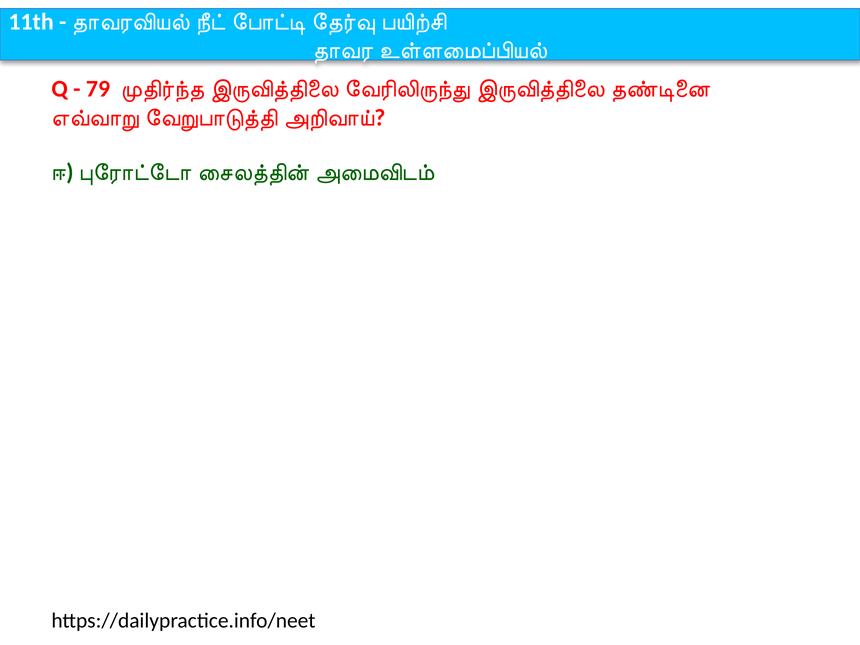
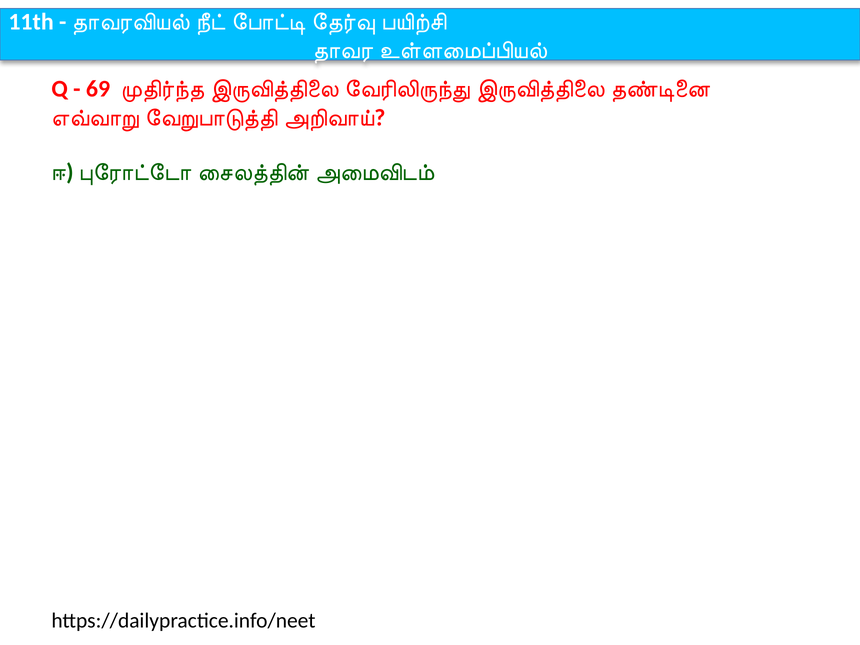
79: 79 -> 69 (98, 89)
